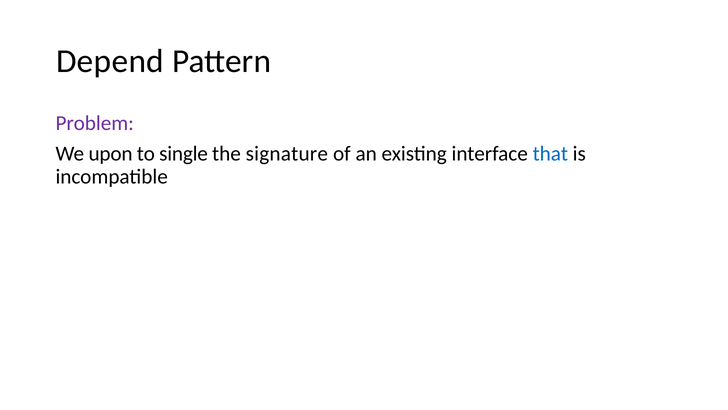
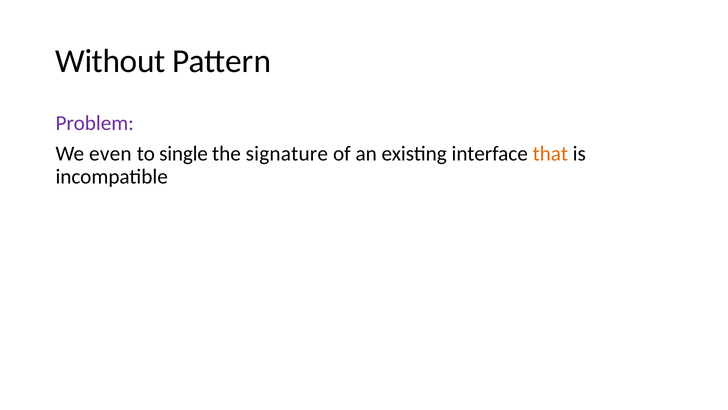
Depend: Depend -> Without (110, 61)
upon: upon -> even (110, 154)
that colour: blue -> orange (550, 154)
